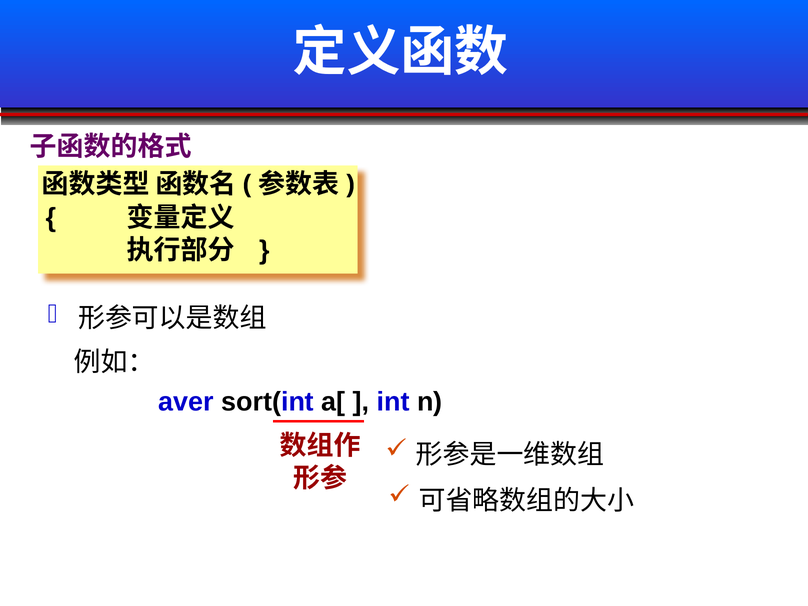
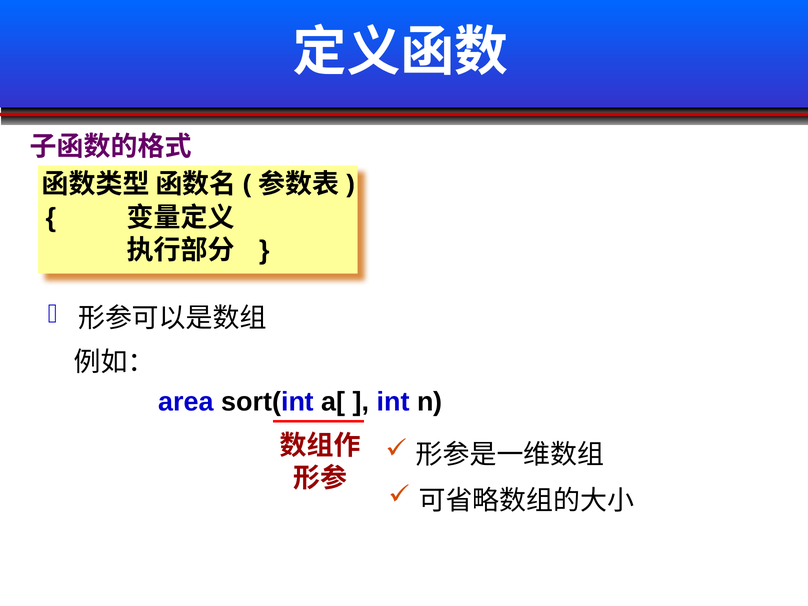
aver: aver -> area (186, 402)
